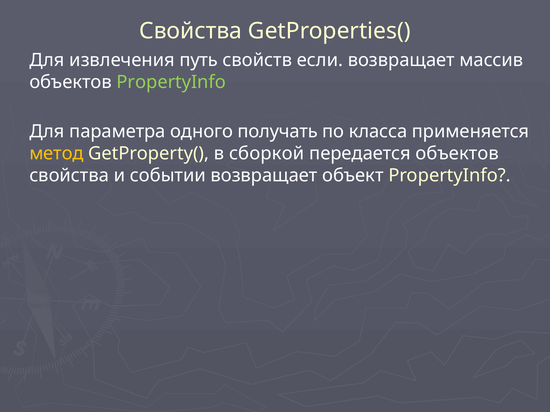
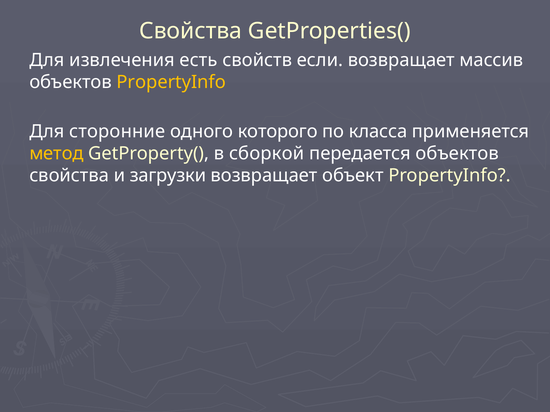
путь: путь -> есть (199, 60)
PropertyInfo colour: light green -> yellow (171, 82)
параметра: параметра -> сторонние (117, 132)
получать: получать -> которого (278, 132)
событии: событии -> загрузки (168, 176)
